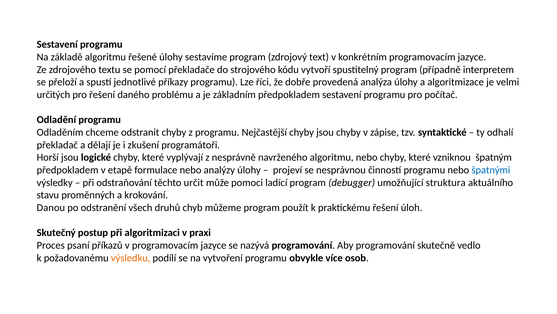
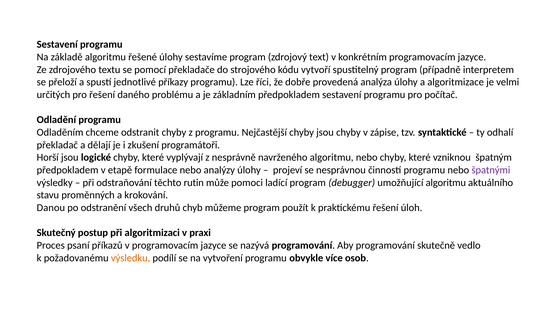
špatnými colour: blue -> purple (491, 170)
určit: určit -> rutin (194, 182)
umožňující struktura: struktura -> algoritmu (446, 182)
